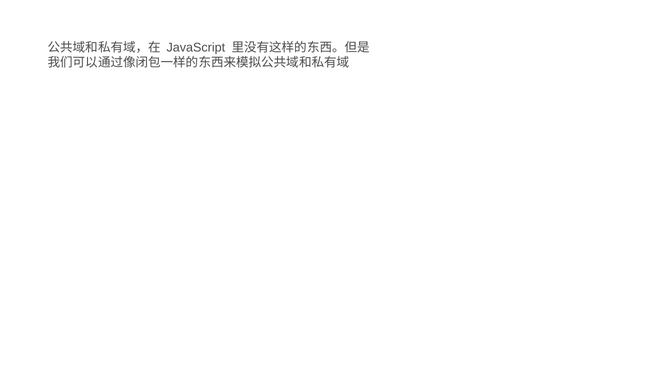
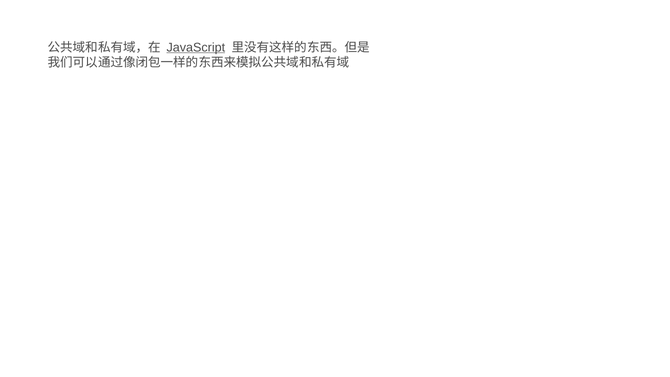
JavaScript underline: none -> present (196, 47)
